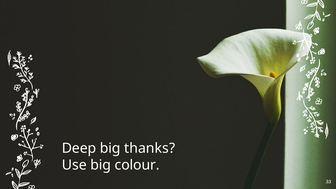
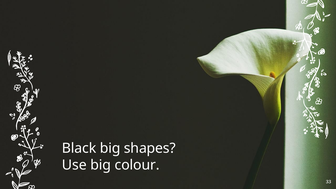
Deep: Deep -> Black (79, 148)
thanks: thanks -> shapes (150, 148)
